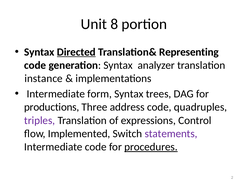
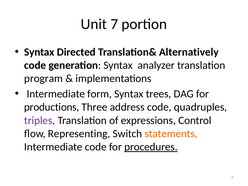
8: 8 -> 7 (114, 24)
Directed underline: present -> none (76, 52)
Representing: Representing -> Alternatively (189, 52)
instance: instance -> program (44, 78)
Implemented: Implemented -> Representing (79, 134)
statements colour: purple -> orange (171, 134)
